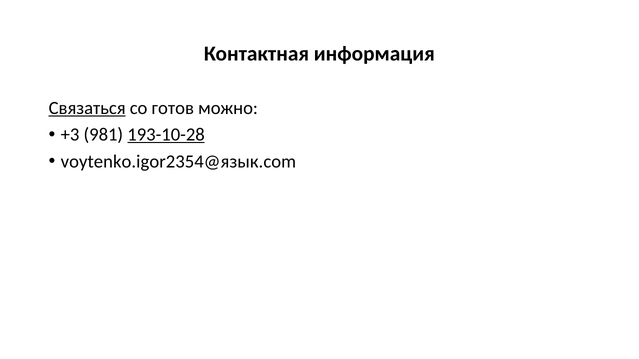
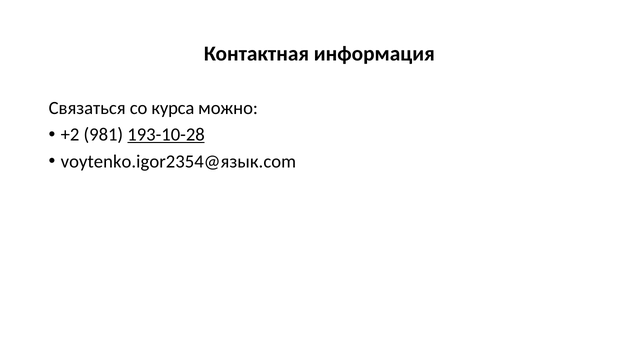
Связаться underline: present -> none (87, 108)
готов: готов -> курса (173, 108)
+3: +3 -> +2 (70, 135)
